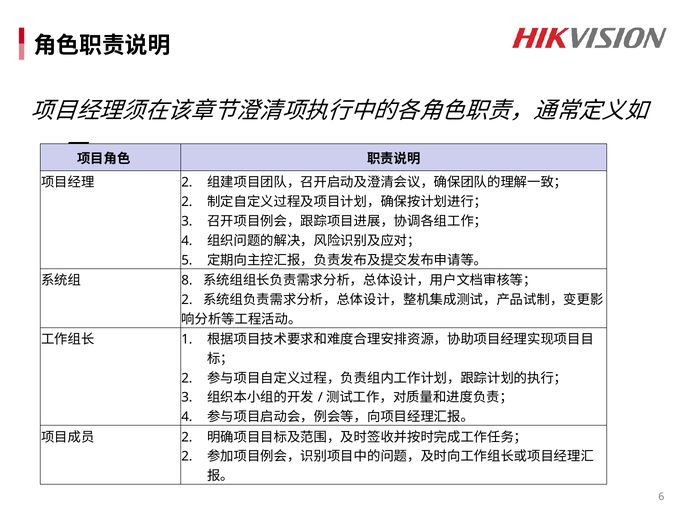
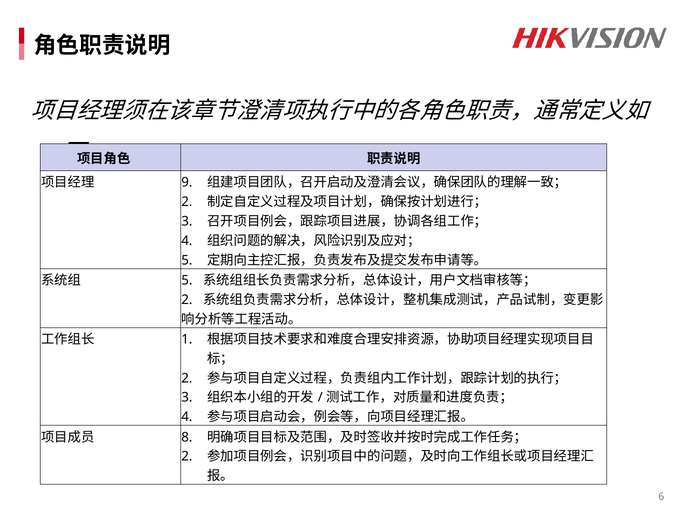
2: 2 -> 9 (187, 182)
8: 8 -> 5 (187, 280)
2: 2 -> 8 (187, 437)
